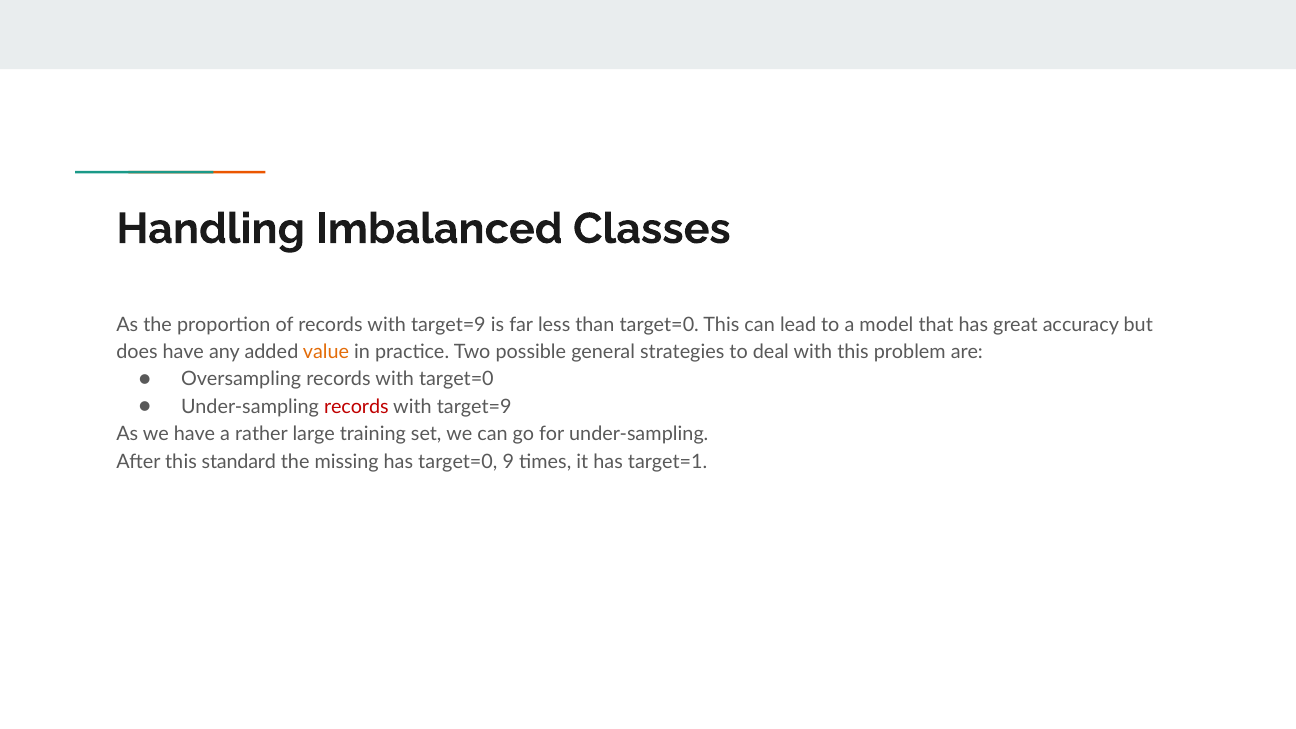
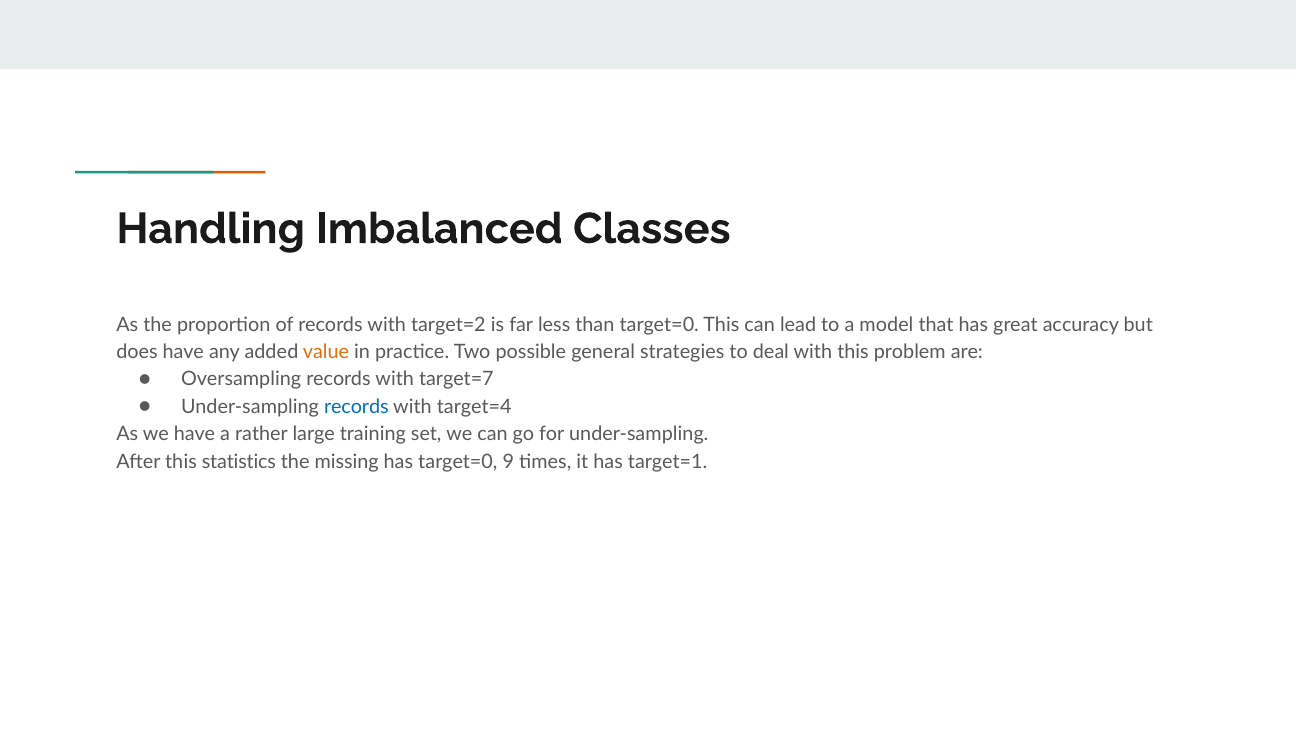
of records with target=9: target=9 -> target=2 (448, 325)
with target=0: target=0 -> target=7 (456, 379)
records colour: red -> blue (356, 407)
target=9: target=9 -> target=4 (474, 407)
standard: standard -> statistics (239, 462)
